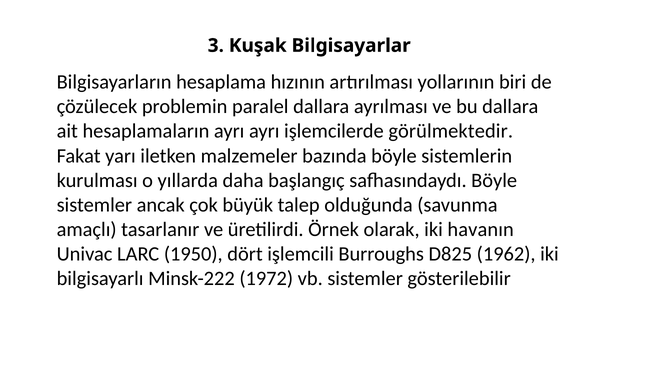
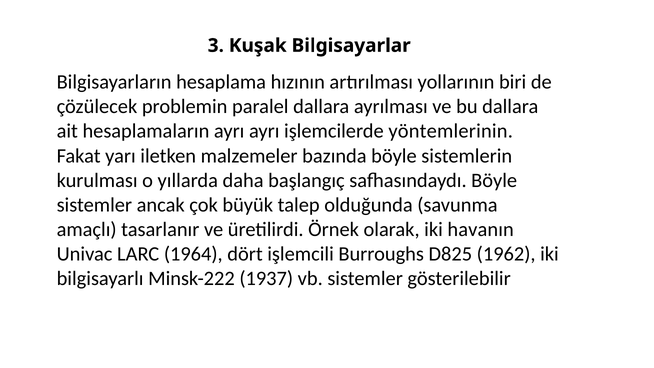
görülmektedir: görülmektedir -> yöntemlerinin (451, 131)
1950: 1950 -> 1964 (193, 254)
1972: 1972 -> 1937 (266, 278)
